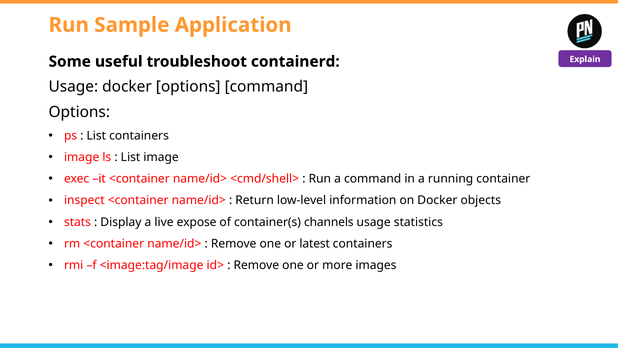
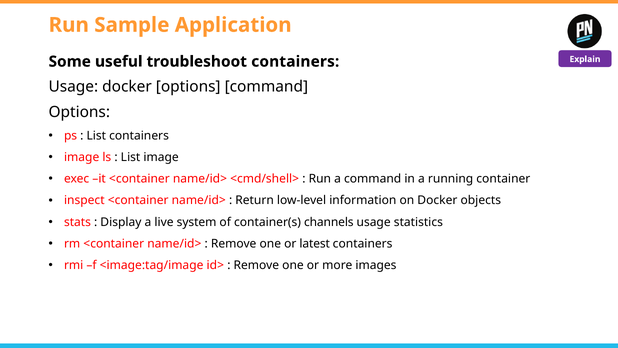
troubleshoot containerd: containerd -> containers (295, 62)
expose: expose -> system (197, 222)
